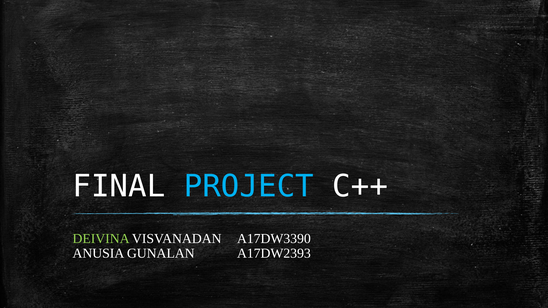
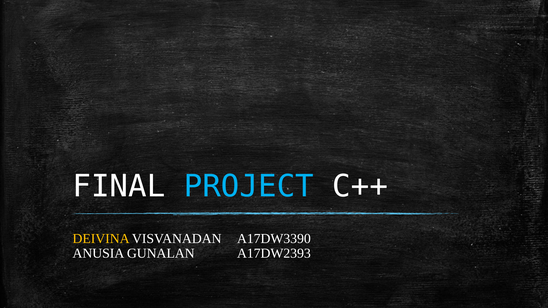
DEIVINA colour: light green -> yellow (101, 239)
